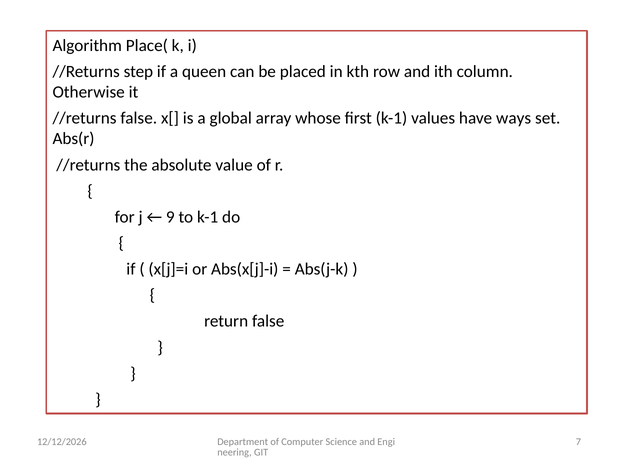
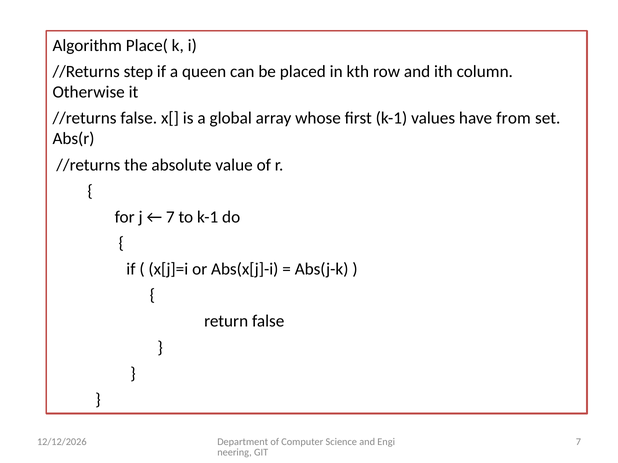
ways: ways -> from (514, 118)
9: 9 -> 7 (170, 217)
